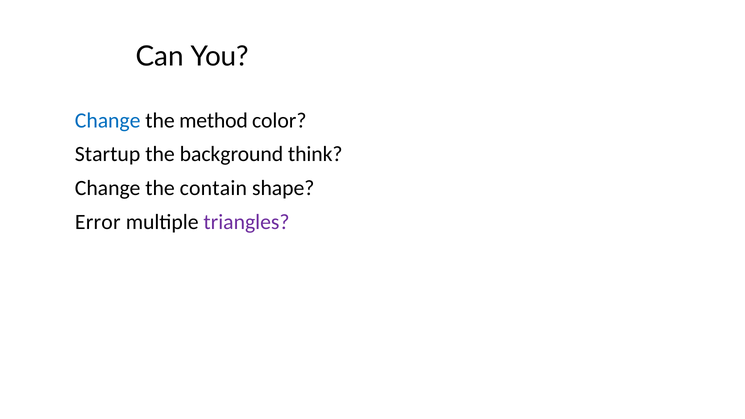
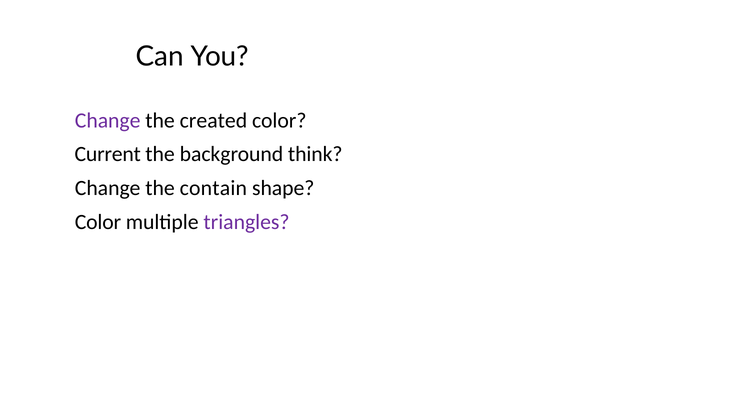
Change colour: blue -> purple (108, 120)
method: method -> created (213, 120)
Startup: Startup -> Current (108, 154)
Error: Error -> Color (98, 222)
